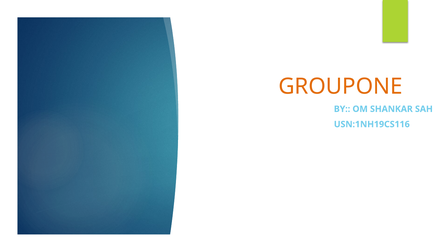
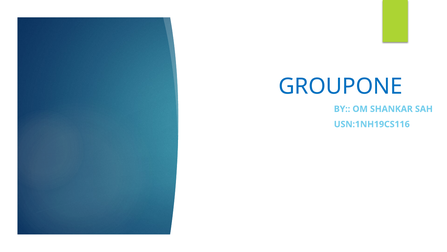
GROUPONE colour: orange -> blue (340, 86)
